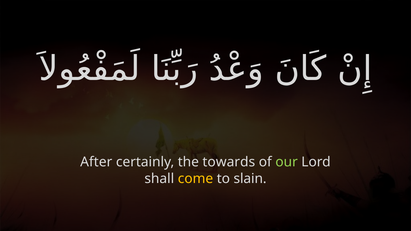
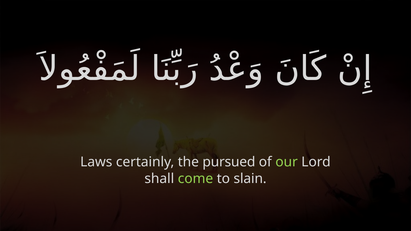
After: After -> Laws (96, 162)
towards: towards -> pursued (229, 162)
come colour: yellow -> light green (195, 179)
